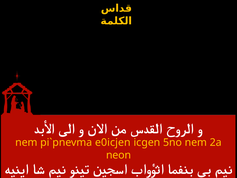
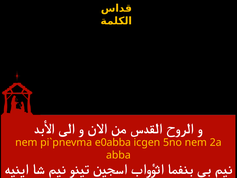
e0icjen: e0icjen -> e0abba (113, 142)
neon: neon -> abba (118, 155)
